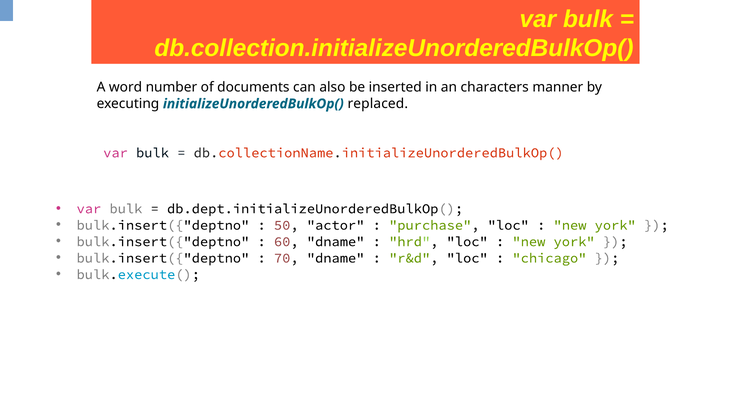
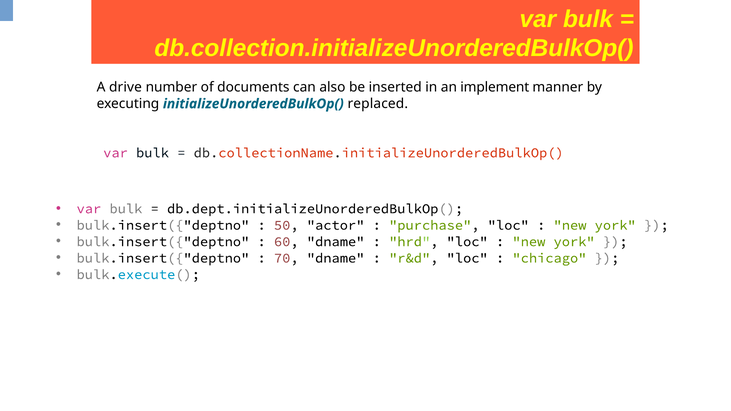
word: word -> drive (125, 87)
characters: characters -> implement (495, 87)
